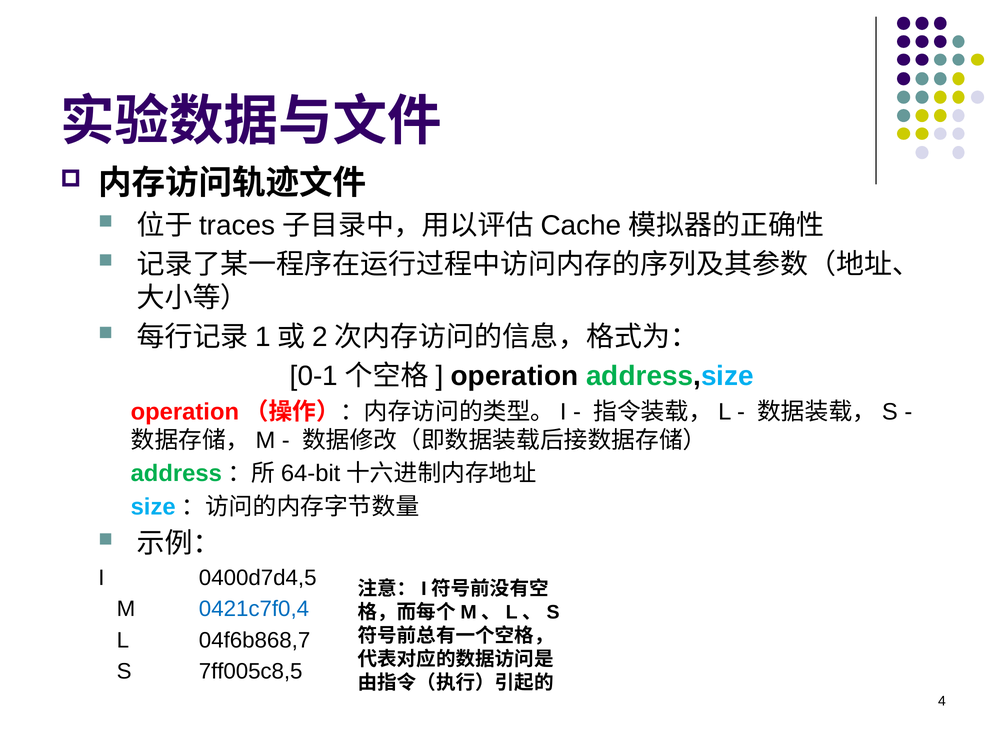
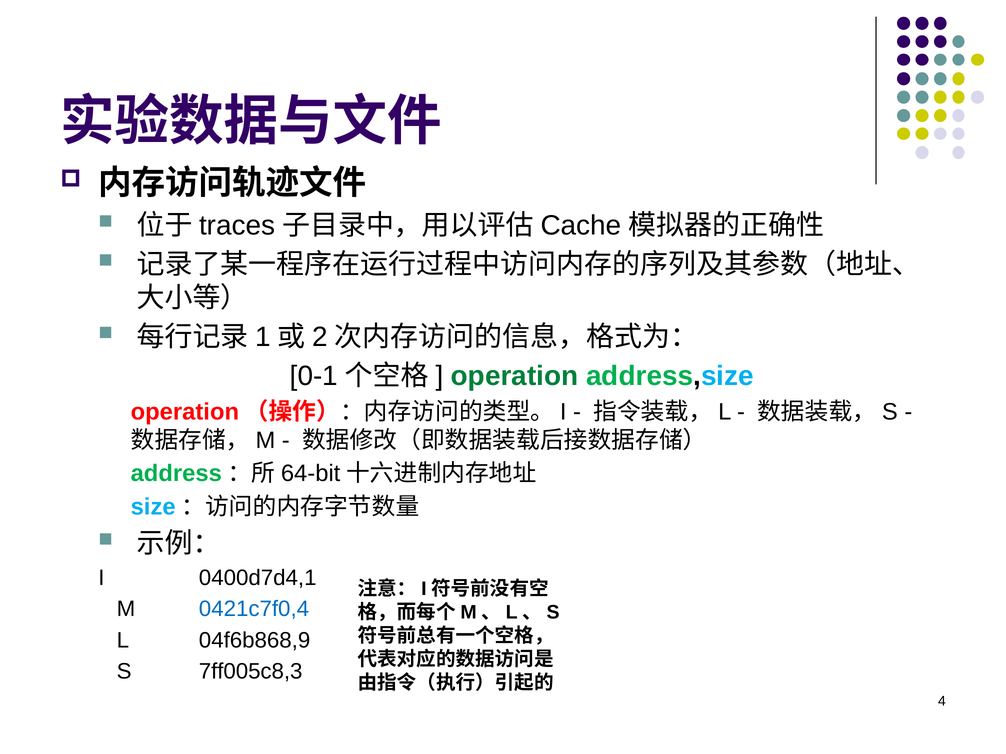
operation colour: black -> green (515, 376)
0400d7d4,5: 0400d7d4,5 -> 0400d7d4,1 (258, 578)
04f6b868,7: 04f6b868,7 -> 04f6b868,9 (255, 641)
7ff005c8,5: 7ff005c8,5 -> 7ff005c8,3 (251, 672)
